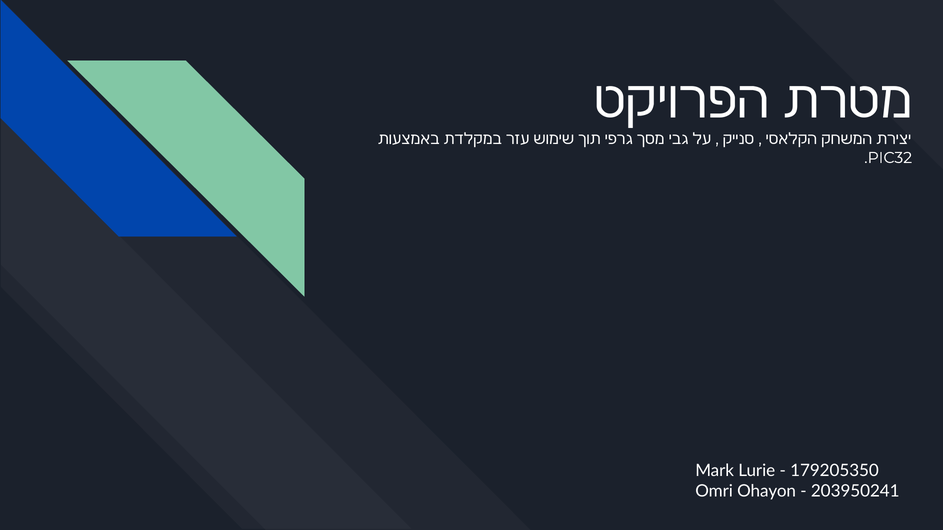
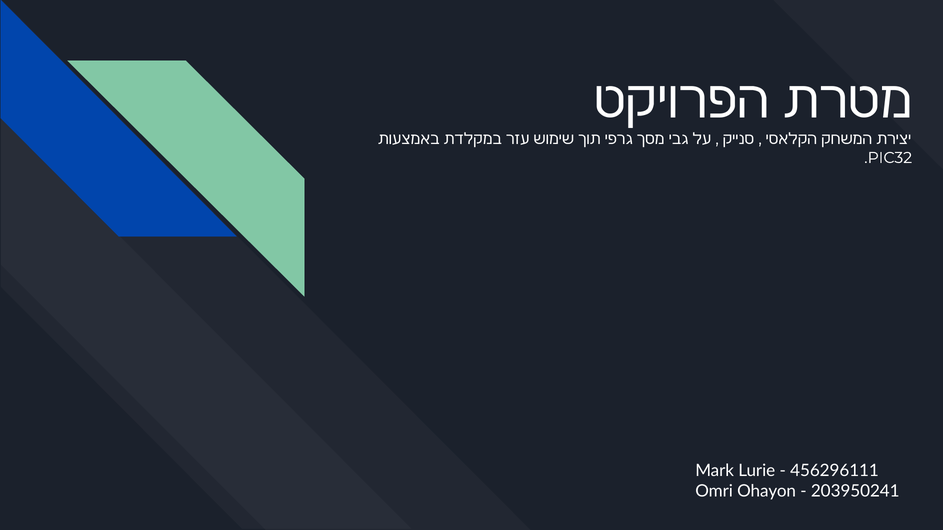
179205350: 179205350 -> 456296111 (835, 471)
